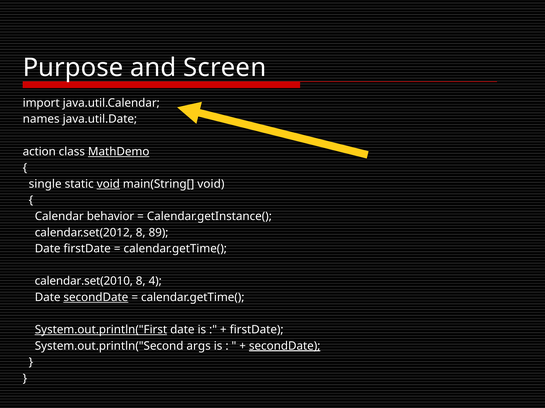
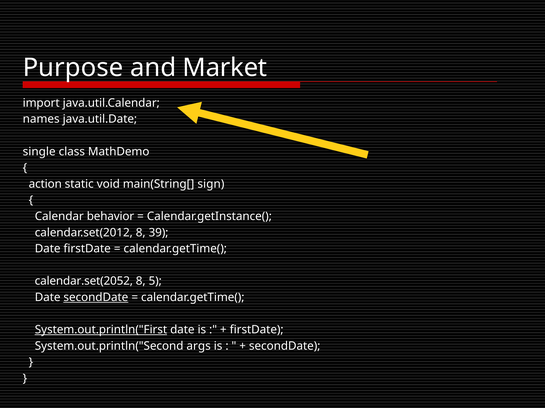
Screen: Screen -> Market (225, 68)
action: action -> single (39, 152)
MathDemo underline: present -> none (119, 152)
single: single -> action (45, 184)
void underline: present -> none (108, 184)
main(String[ void: void -> sign (211, 184)
89: 89 -> 39 (159, 233)
calendar.set(2010: calendar.set(2010 -> calendar.set(2052 (84, 282)
4: 4 -> 5 (155, 282)
secondDate underline: present -> none (285, 346)
